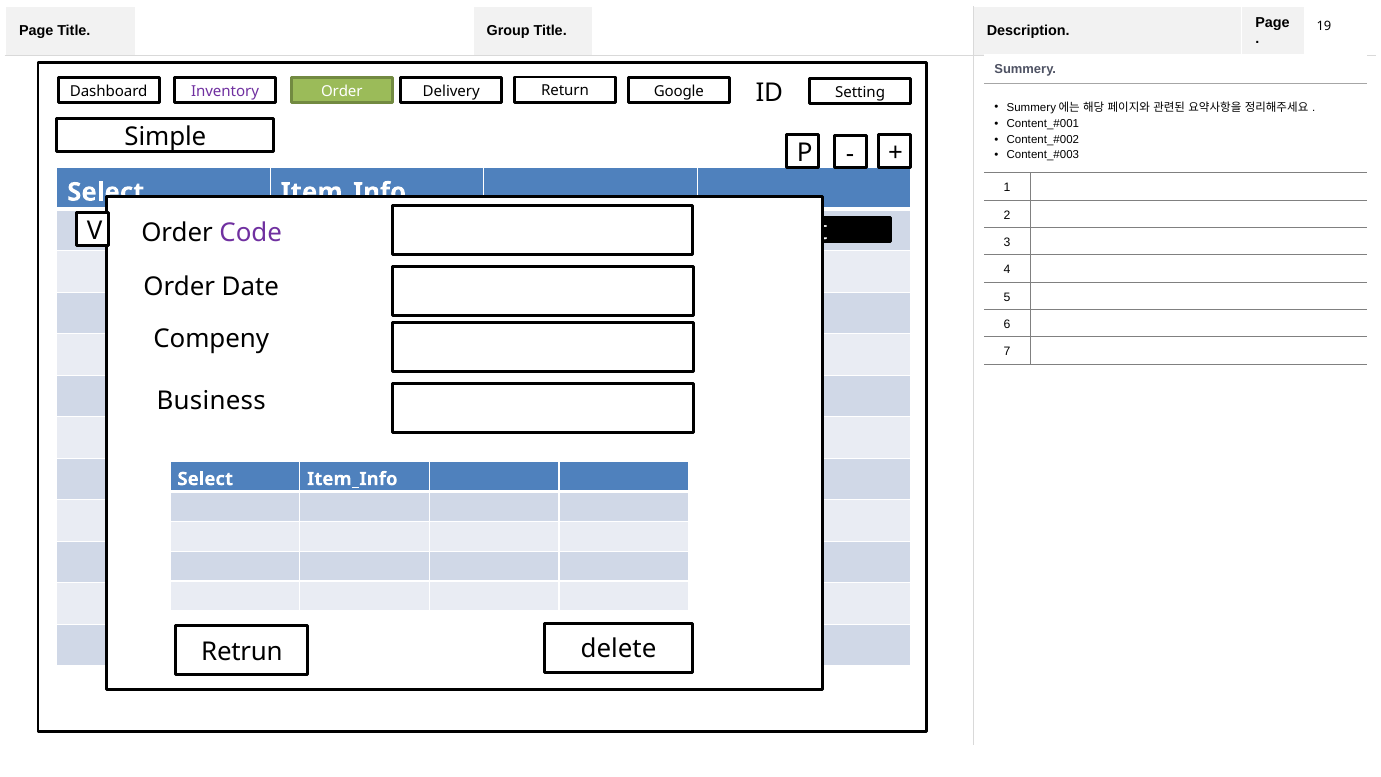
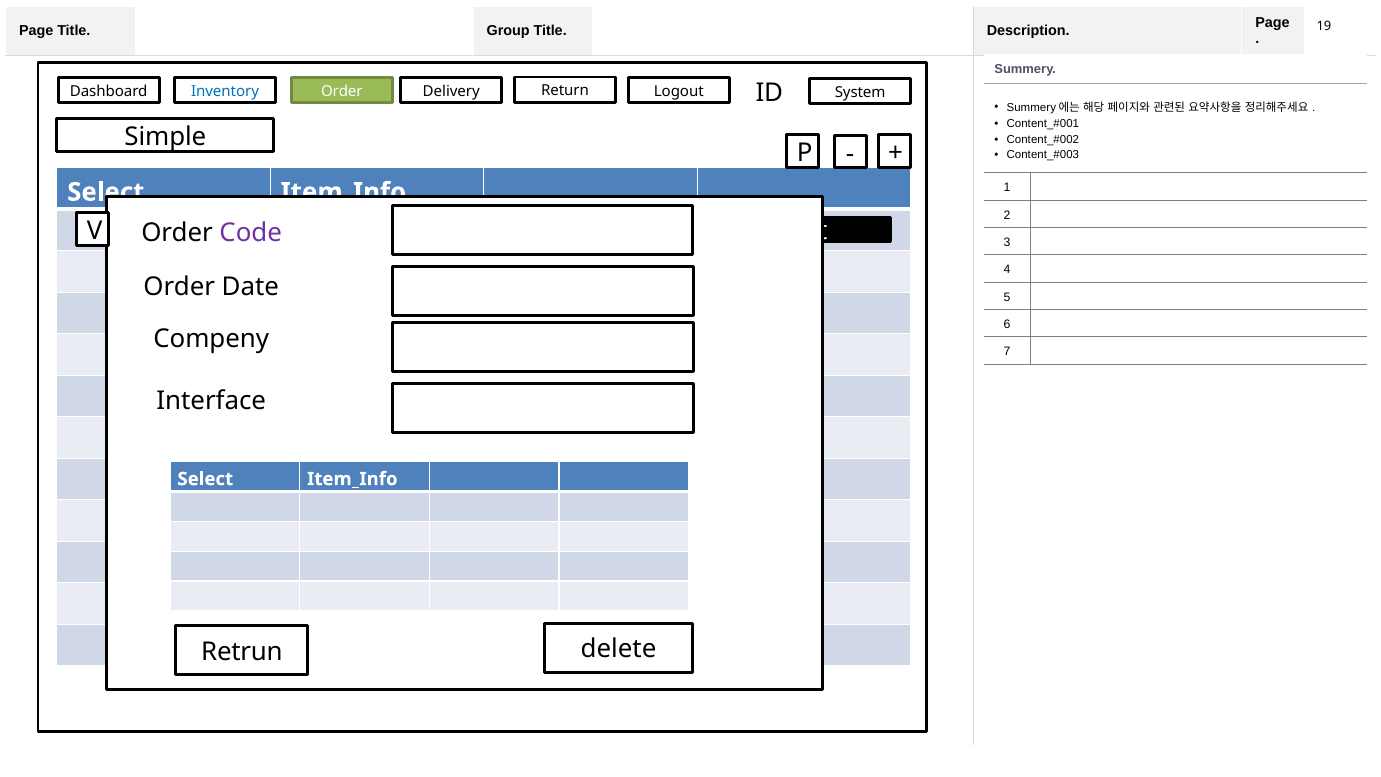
Inventory colour: purple -> blue (225, 91)
Google: Google -> Logout (679, 91)
Setting: Setting -> System (860, 92)
Business: Business -> Interface (211, 401)
